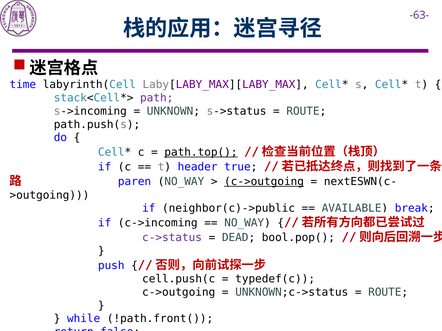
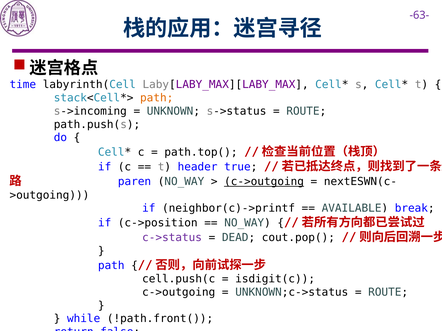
path colour: purple -> orange (157, 98)
path.top( underline: present -> none (201, 152)
neighbor(c)->public: neighbor(c)->public -> neighbor(c)->printf (229, 209)
c->incoming: c->incoming -> c->position (158, 223)
bool.pop(: bool.pop( -> cout.pop( (298, 238)
push: push -> path (111, 266)
typedef(c: typedef(c -> isdigit(c (275, 279)
